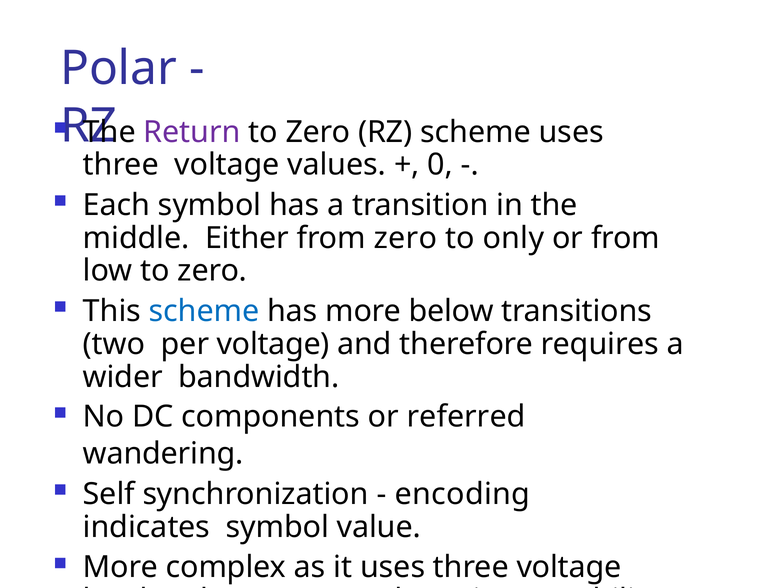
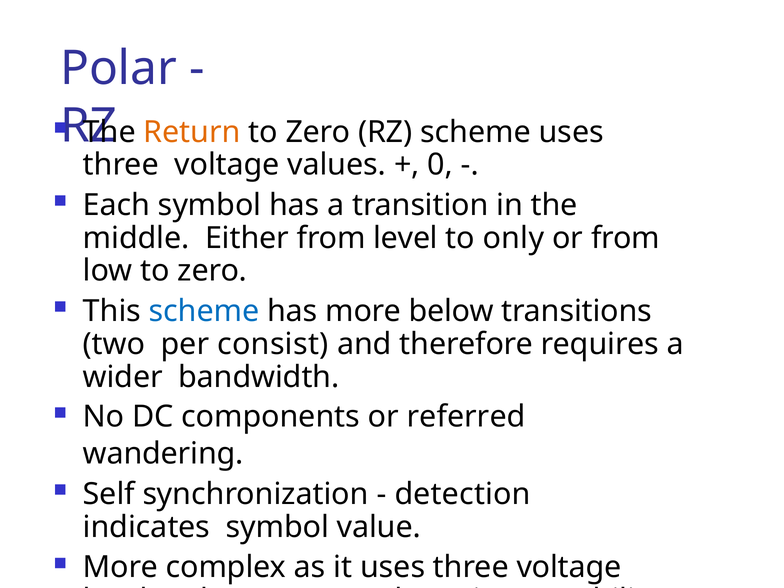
Return colour: purple -> orange (192, 132)
from zero: zero -> level (406, 238)
per voltage: voltage -> consist (273, 344)
encoding: encoding -> detection (463, 494)
